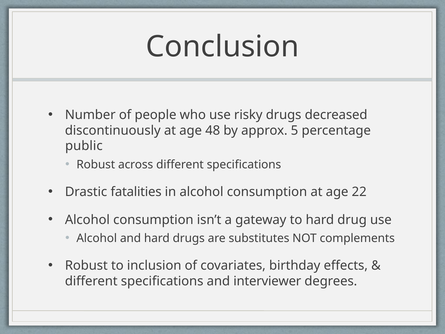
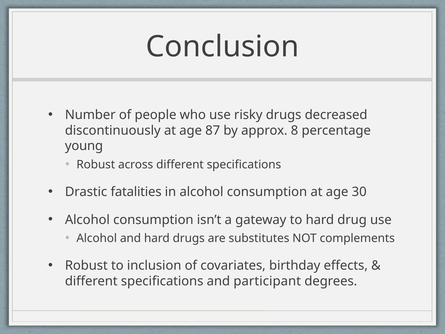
48: 48 -> 87 (213, 130)
5: 5 -> 8 (295, 130)
public: public -> young (84, 146)
22: 22 -> 30 (359, 192)
interviewer: interviewer -> participant (267, 281)
